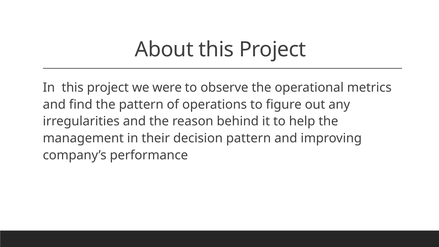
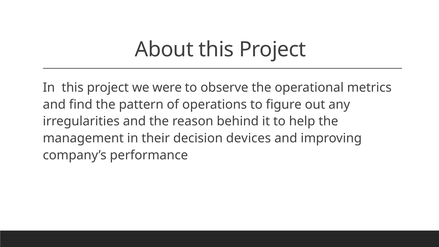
decision pattern: pattern -> devices (249, 138)
